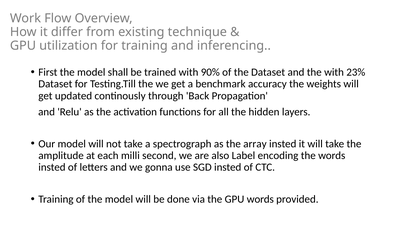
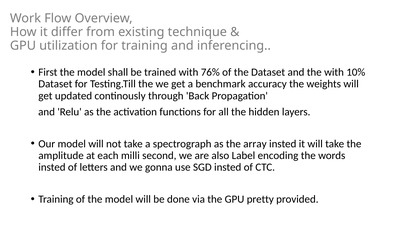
90%: 90% -> 76% (210, 72)
23%: 23% -> 10% (356, 72)
GPU words: words -> pretty (260, 200)
